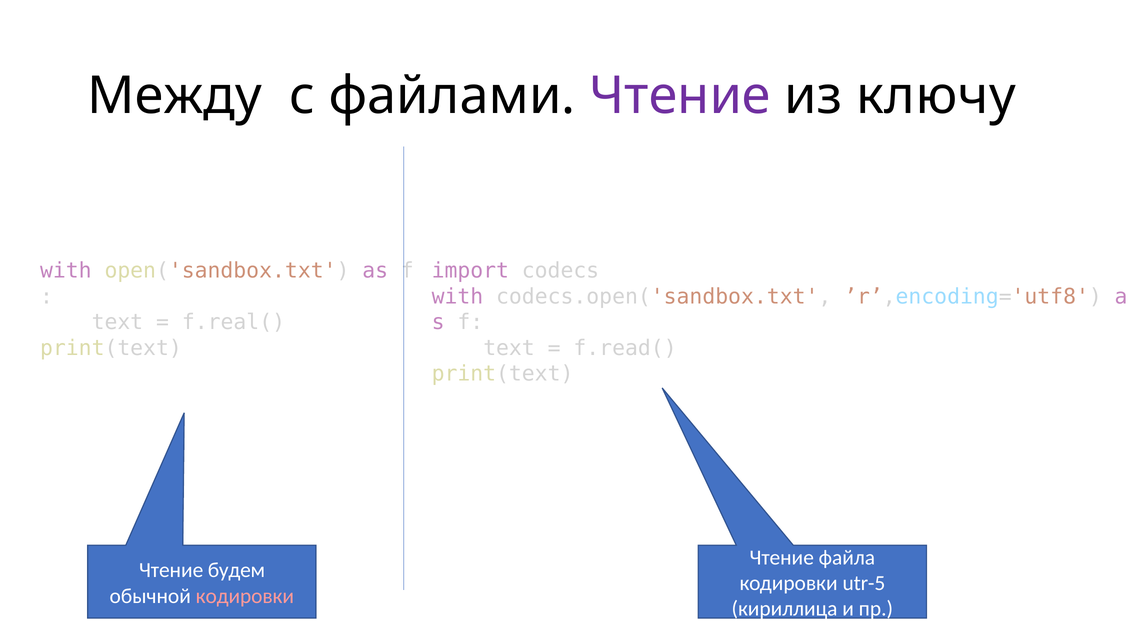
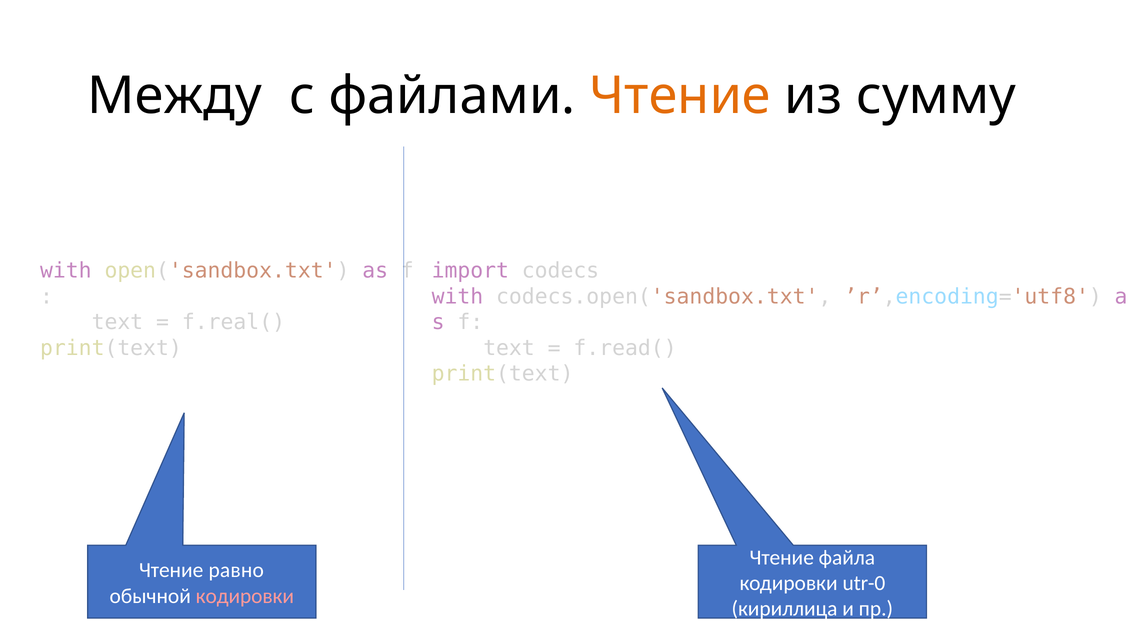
Чтение colour: purple -> orange (680, 96)
ключу: ключу -> сумму (936, 96)
будем: будем -> равно (236, 570)
utr-5: utr-5 -> utr-0 (864, 583)
